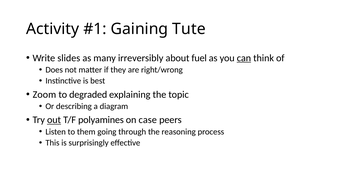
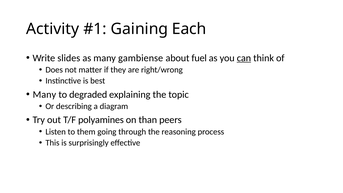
Tute: Tute -> Each (189, 29)
irreversibly: irreversibly -> gambiense (141, 58)
Zoom: Zoom -> Many (44, 94)
out underline: present -> none (54, 120)
case: case -> than (148, 120)
